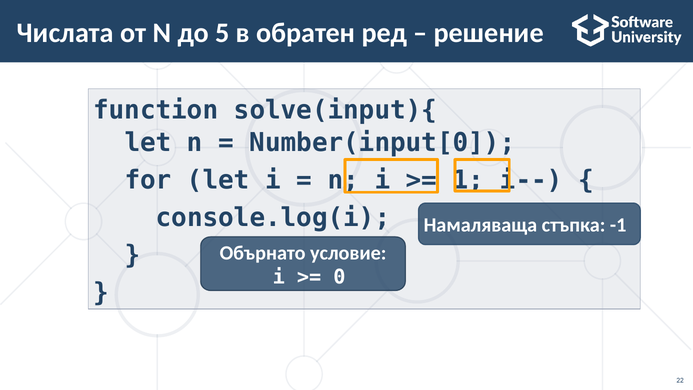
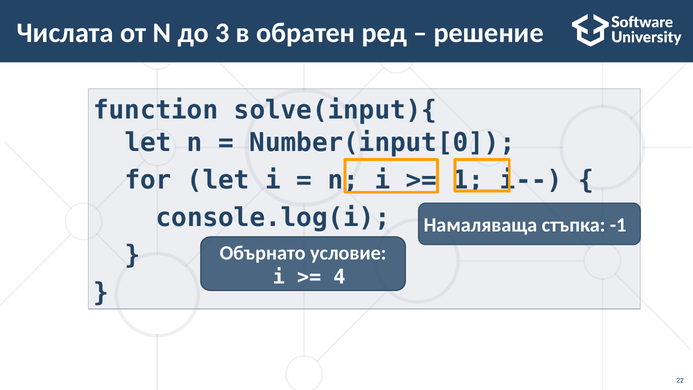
5: 5 -> 3 (222, 33)
0: 0 -> 4 (339, 277)
